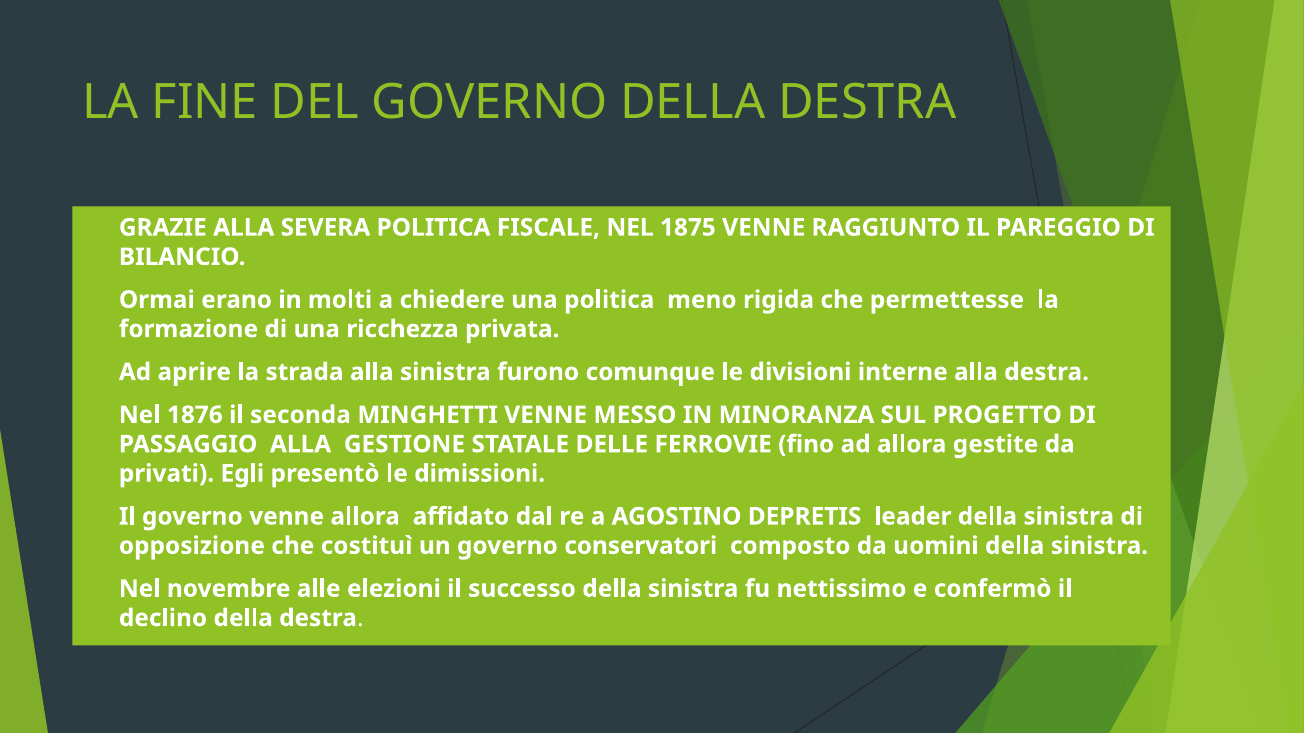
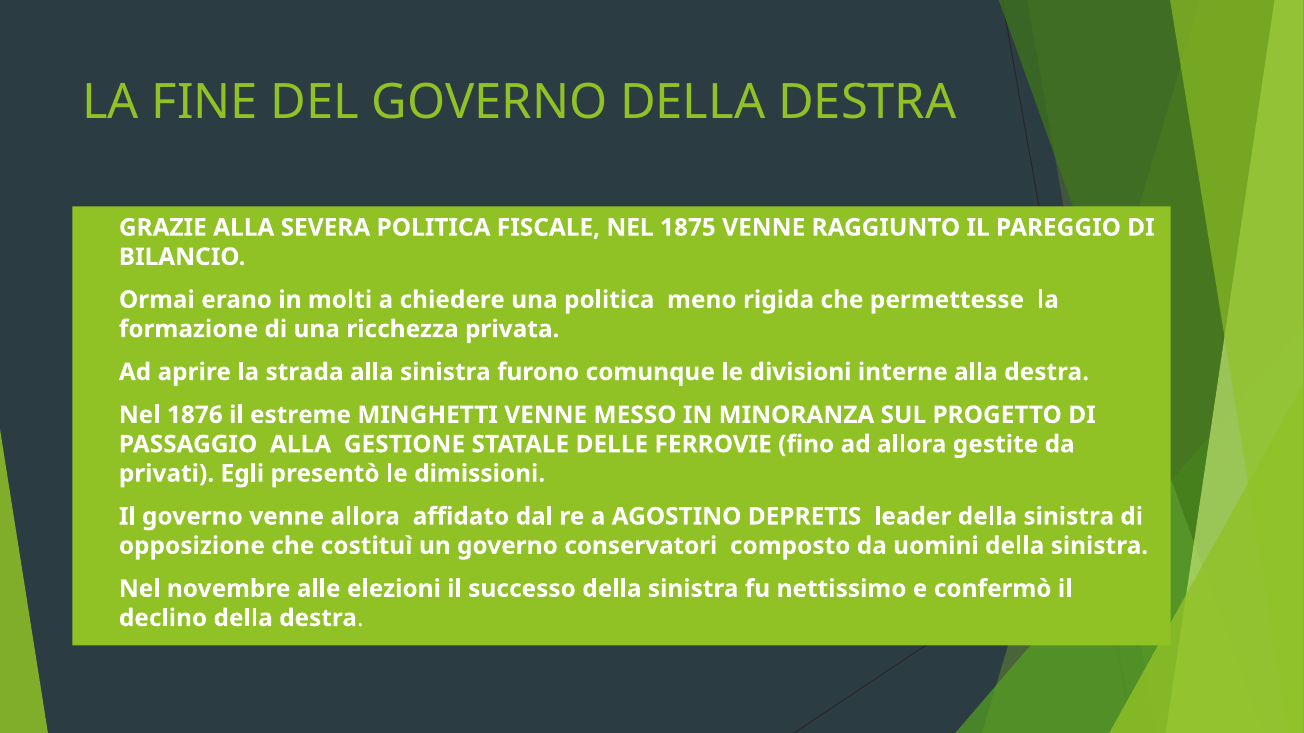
seconda: seconda -> estreme (300, 415)
